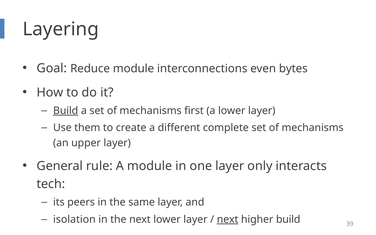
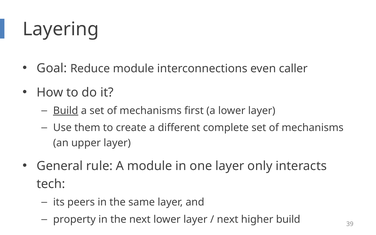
bytes: bytes -> caller (293, 68)
isolation: isolation -> property (74, 219)
next underline: present -> none (228, 219)
